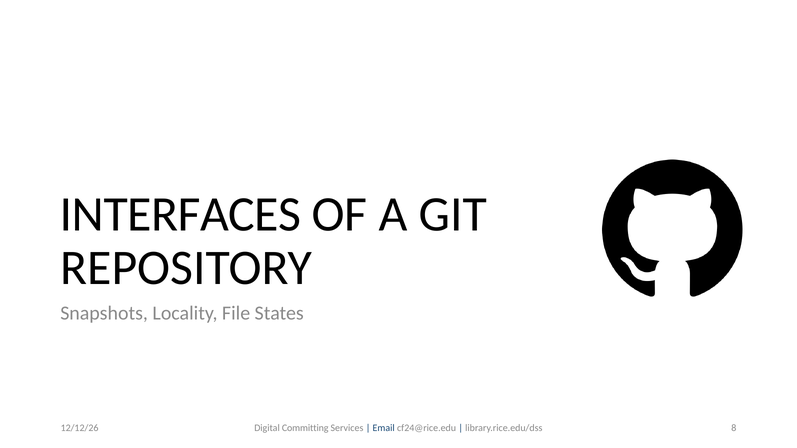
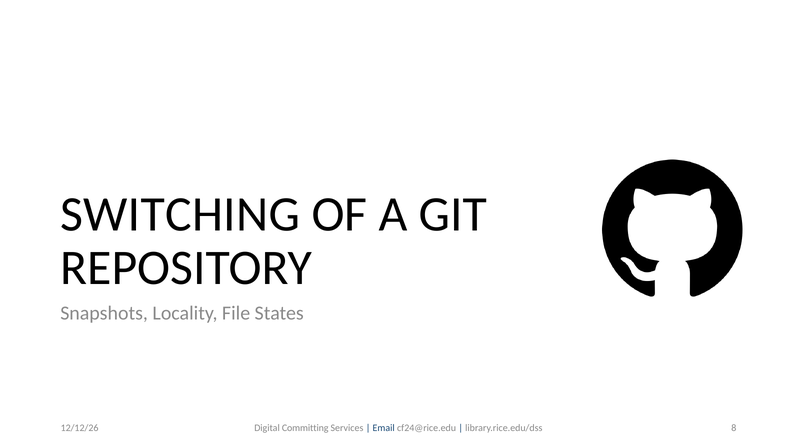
INTERFACES: INTERFACES -> SWITCHING (180, 214)
